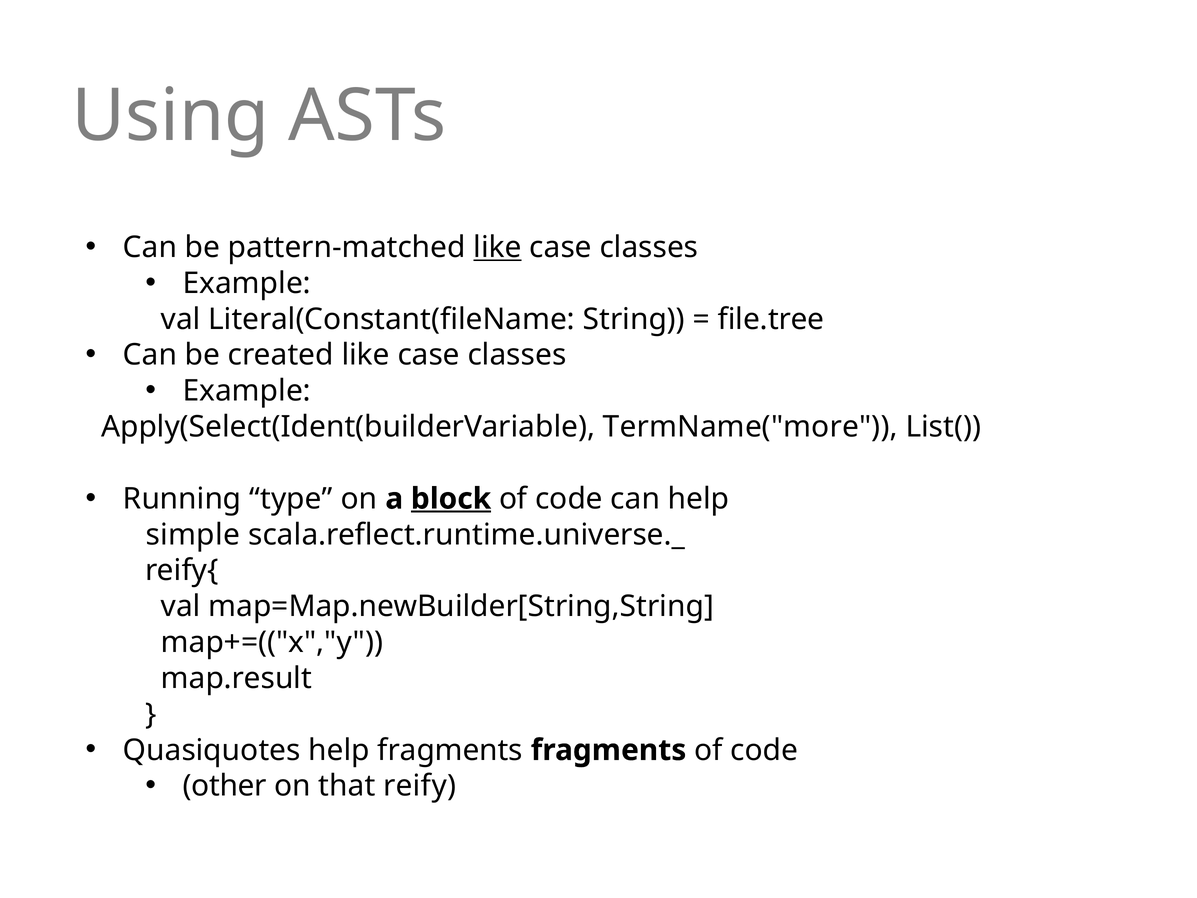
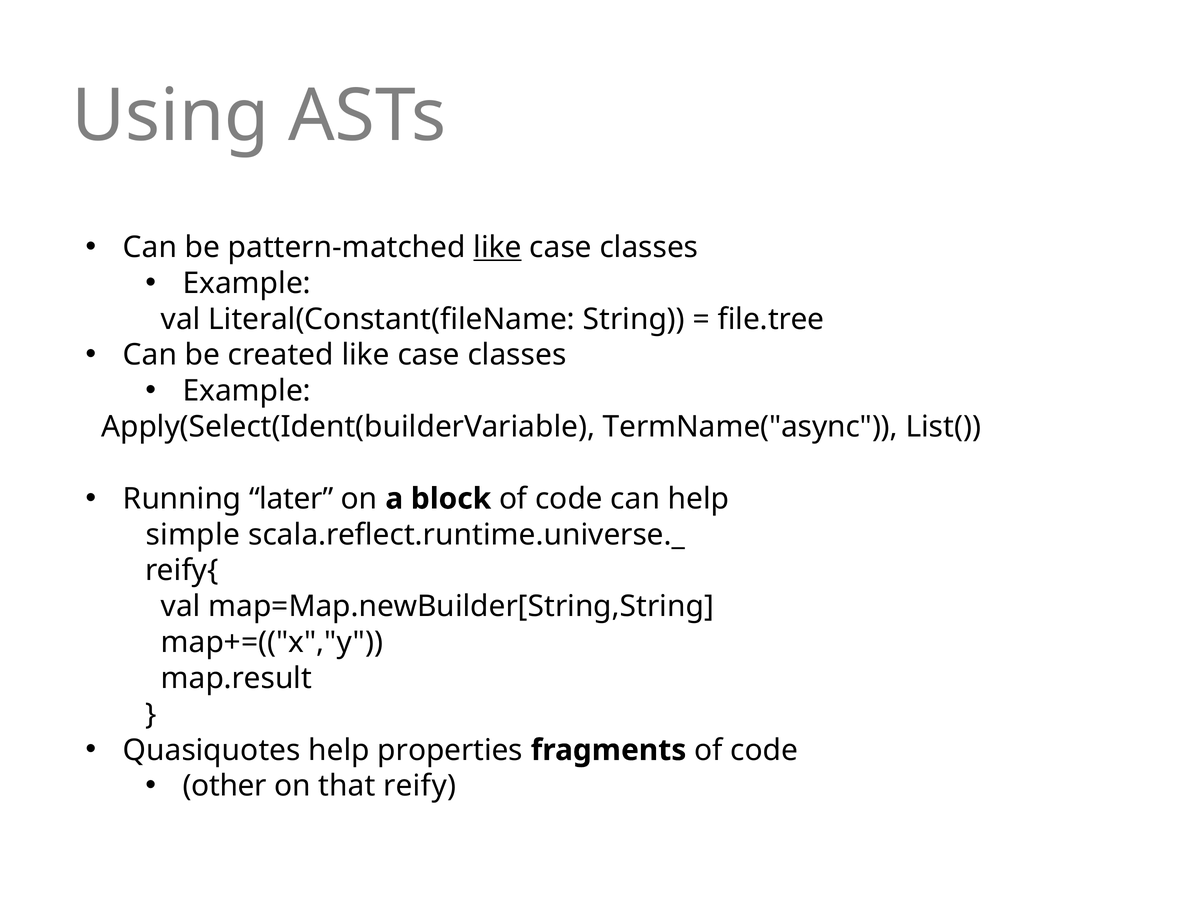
TermName("more: TermName("more -> TermName("async (750, 427)
type: type -> later (291, 499)
block underline: present -> none (451, 499)
help fragments: fragments -> properties (450, 750)
